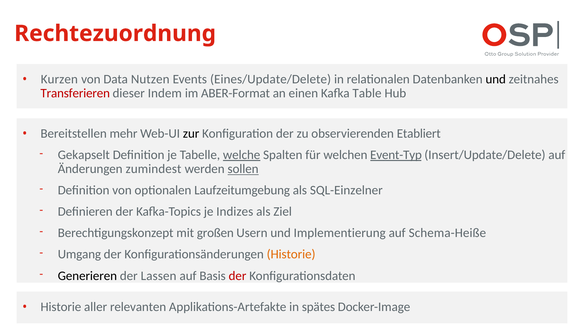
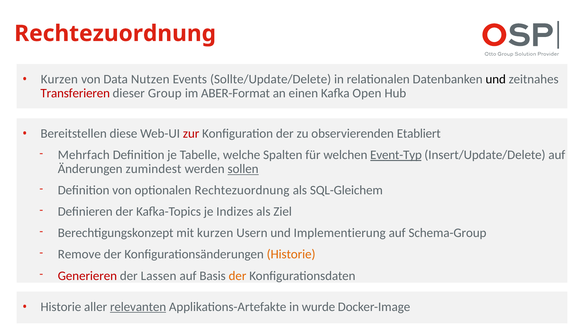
Eines/Update/Delete: Eines/Update/Delete -> Sollte/Update/Delete (271, 79)
Indem: Indem -> Group (165, 93)
Table: Table -> Open (367, 93)
mehr: mehr -> diese (123, 133)
zur colour: black -> red (191, 133)
Gekapselt: Gekapselt -> Mehrfach (84, 155)
welche underline: present -> none (242, 155)
optionalen Laufzeitumgebung: Laufzeitumgebung -> Rechtezuordnung (242, 190)
SQL-Einzelner: SQL-Einzelner -> SQL-Gleichem (346, 190)
mit großen: großen -> kurzen (215, 233)
Schema-Heiße: Schema-Heiße -> Schema-Group (447, 233)
Umgang: Umgang -> Remove (79, 254)
Generieren colour: black -> red (87, 275)
der colour: red -> orange (237, 275)
relevanten underline: none -> present (138, 306)
spätes: spätes -> wurde (318, 306)
